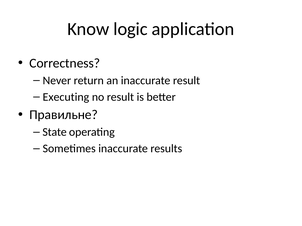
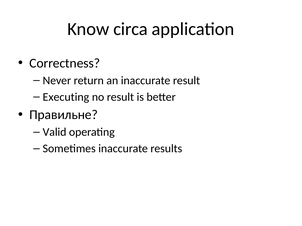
logic: logic -> circa (131, 29)
State: State -> Valid (55, 132)
